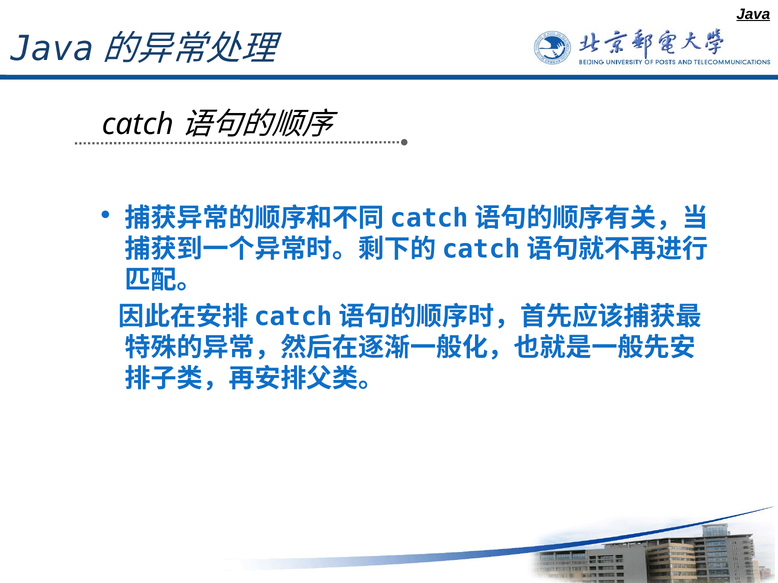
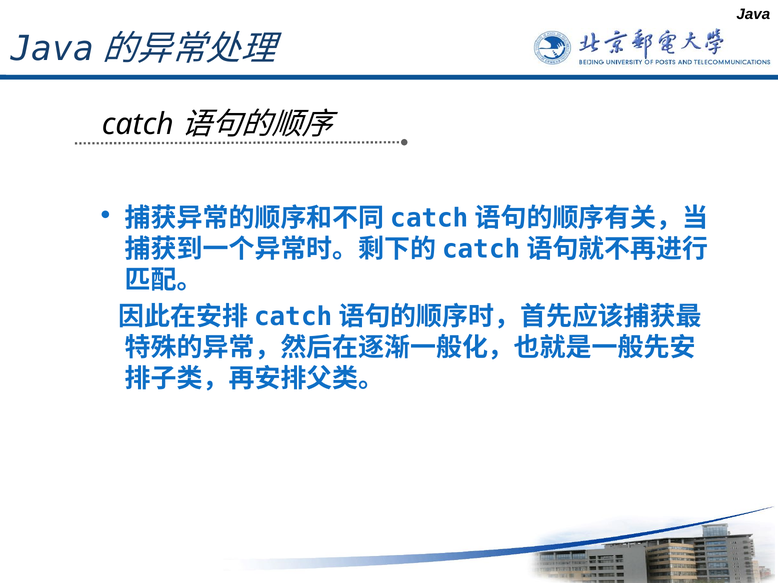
Java underline: present -> none (753, 14)
